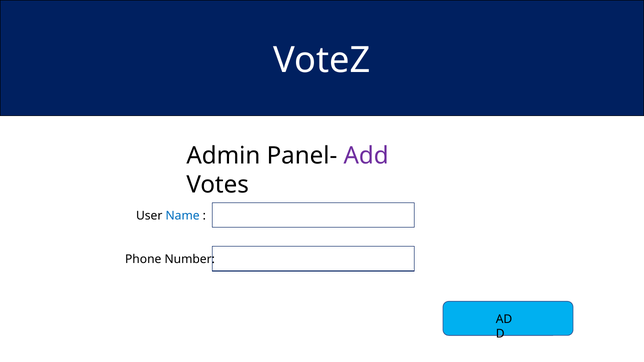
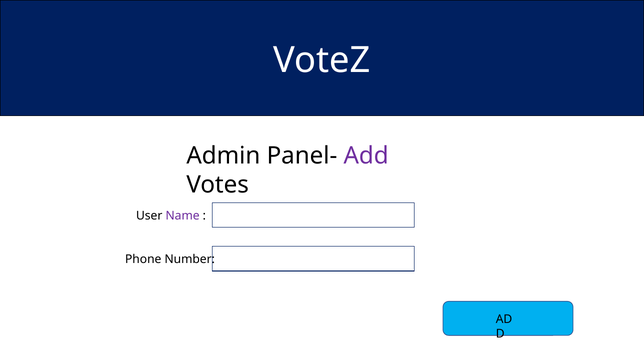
Name colour: blue -> purple (183, 216)
